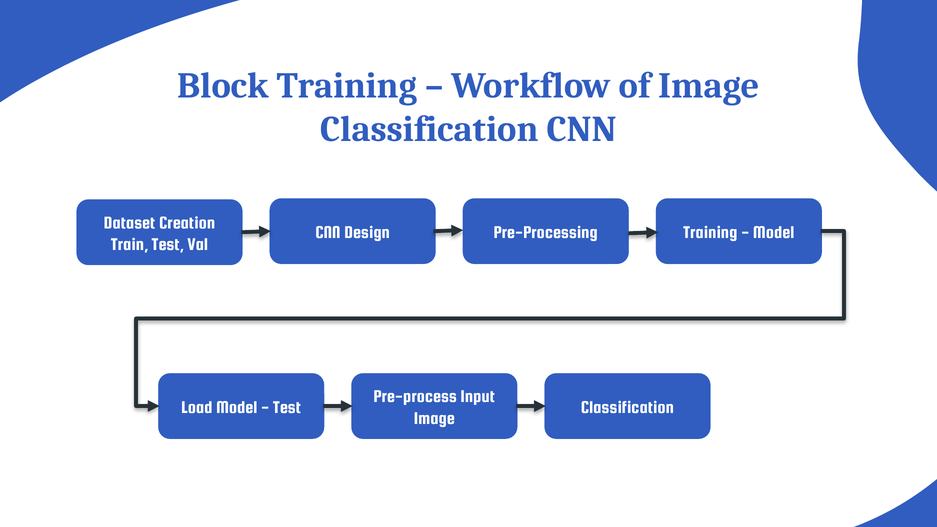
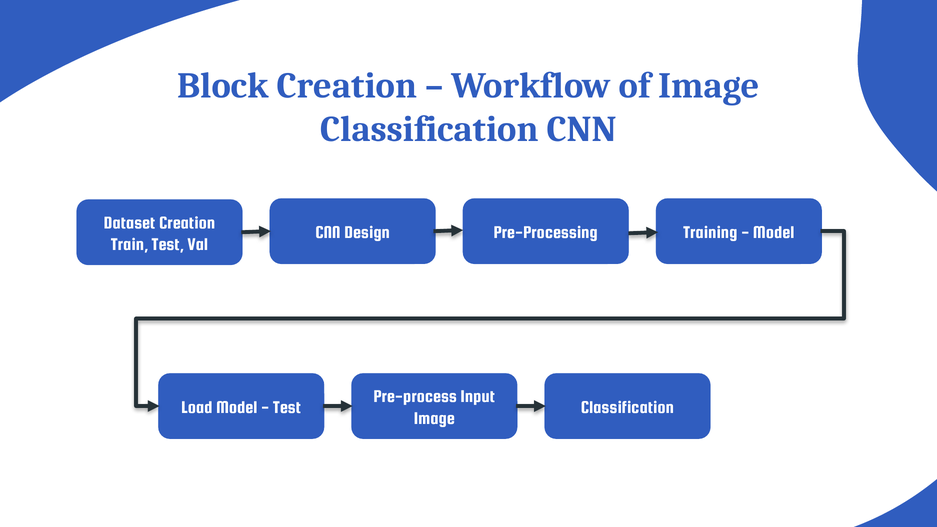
Block Training: Training -> Creation (347, 86)
